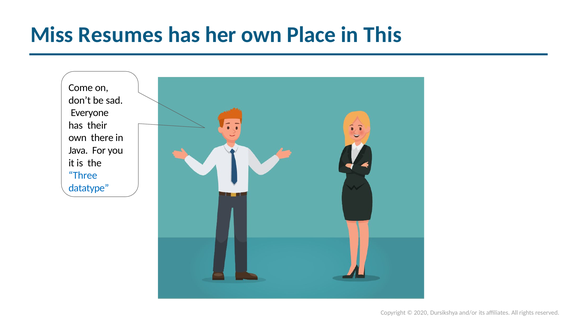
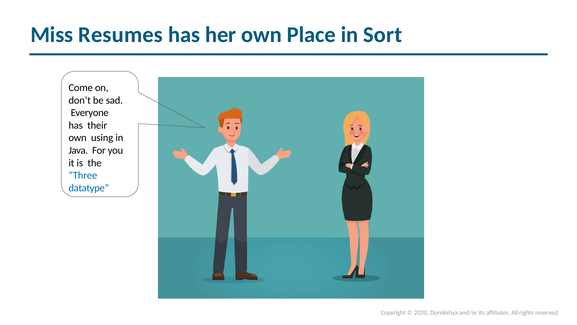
This: This -> Sort (383, 35)
there: there -> using (102, 138)
